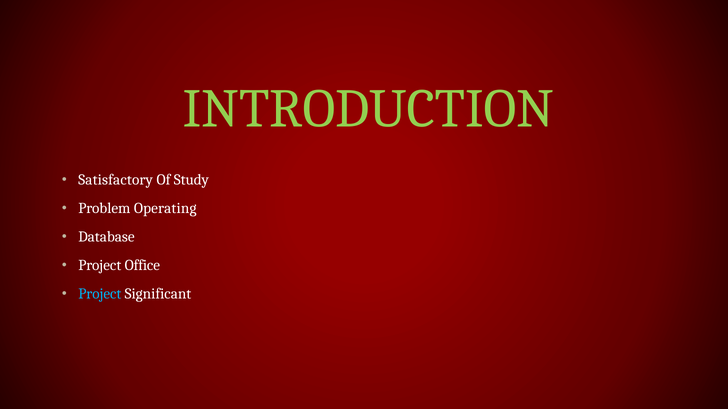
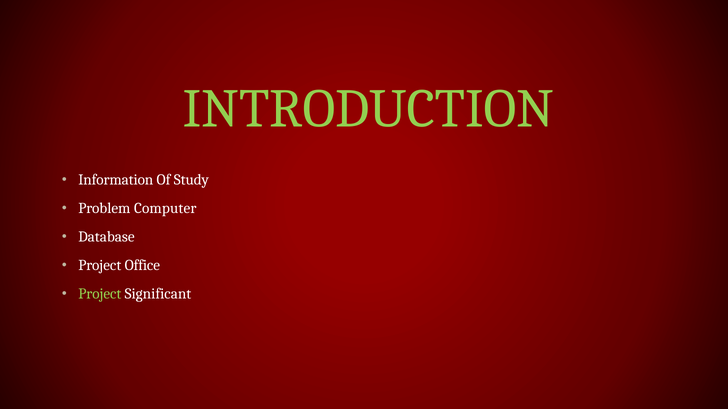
Satisfactory: Satisfactory -> Information (116, 180)
Operating: Operating -> Computer (165, 209)
Project colour: light blue -> light green (100, 294)
